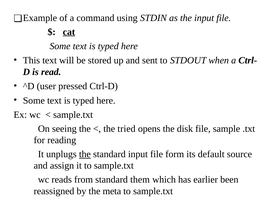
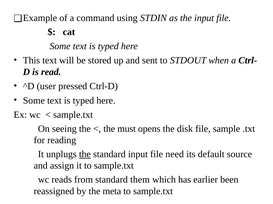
cat underline: present -> none (69, 32)
tried: tried -> must (127, 129)
form: form -> need (175, 155)
